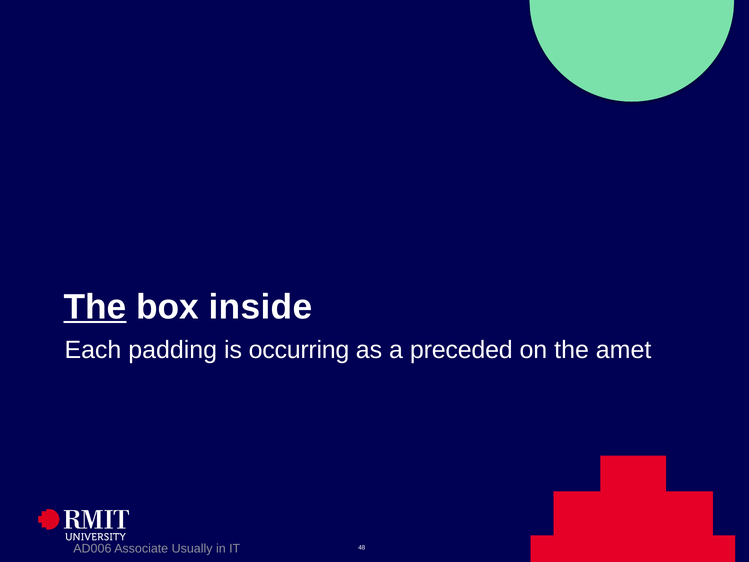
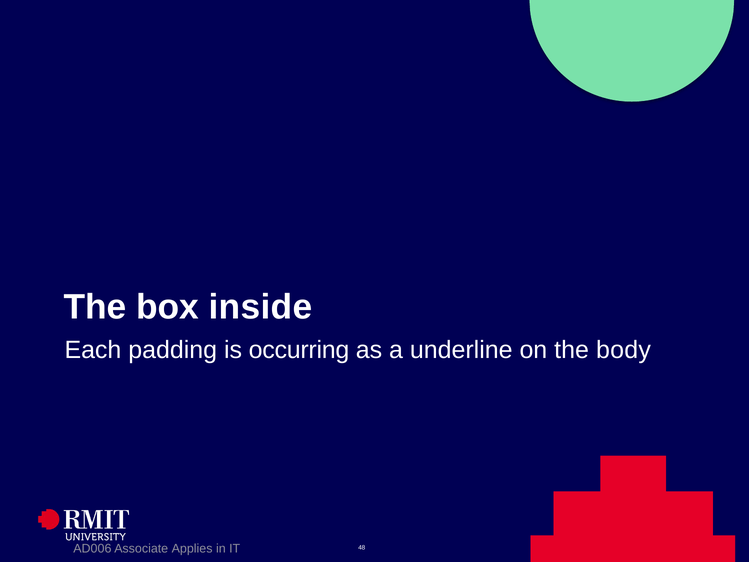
The underline: present -> none (95, 307)
preceded: preceded -> underline (461, 350)
amet: amet -> body (623, 350)
Usually: Usually -> Applies (192, 548)
